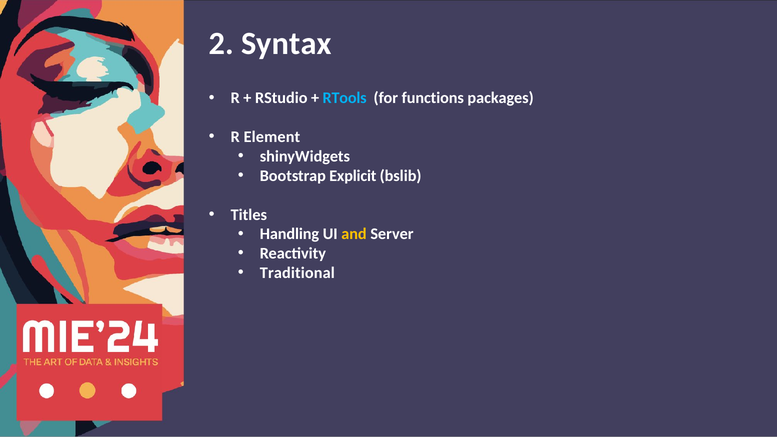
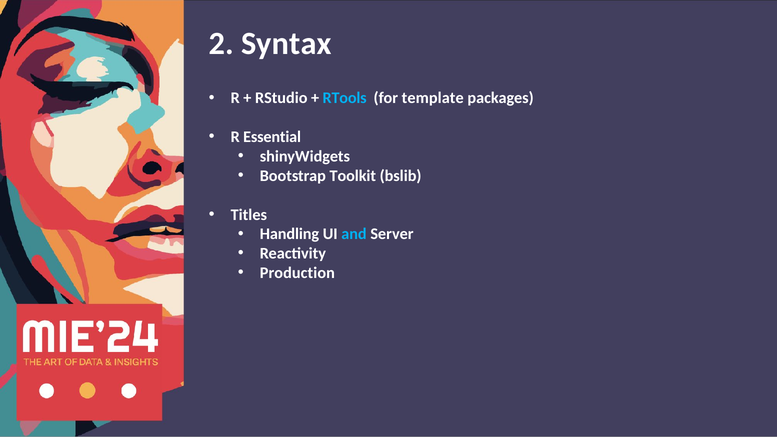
functions: functions -> template (433, 98)
Element: Element -> Essential (272, 137)
Explicit: Explicit -> Toolkit (353, 176)
and colour: yellow -> light blue (354, 234)
Traditional: Traditional -> Production (297, 273)
